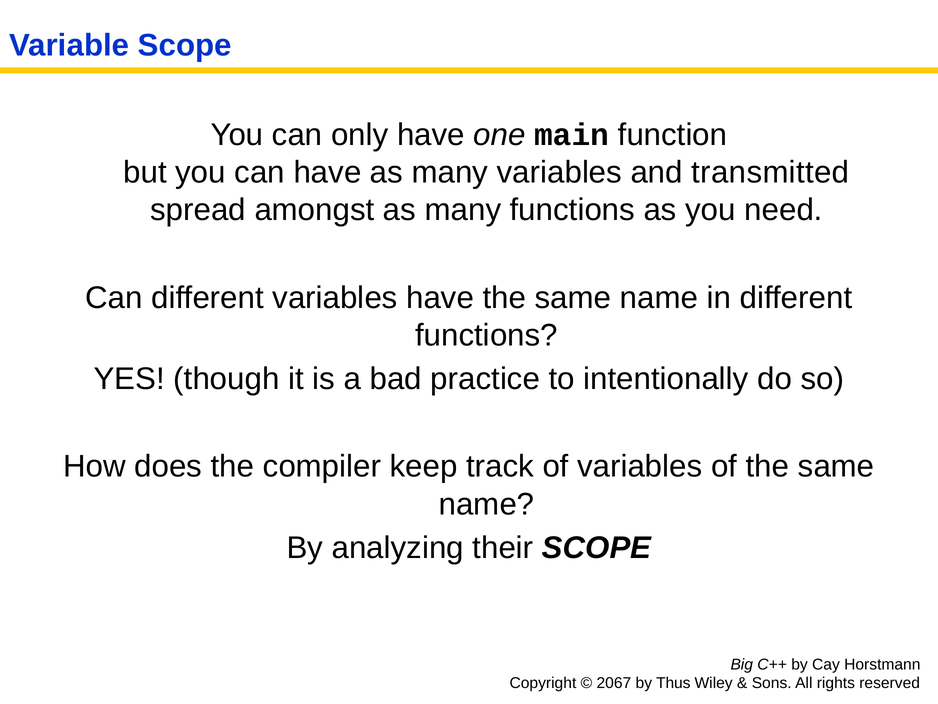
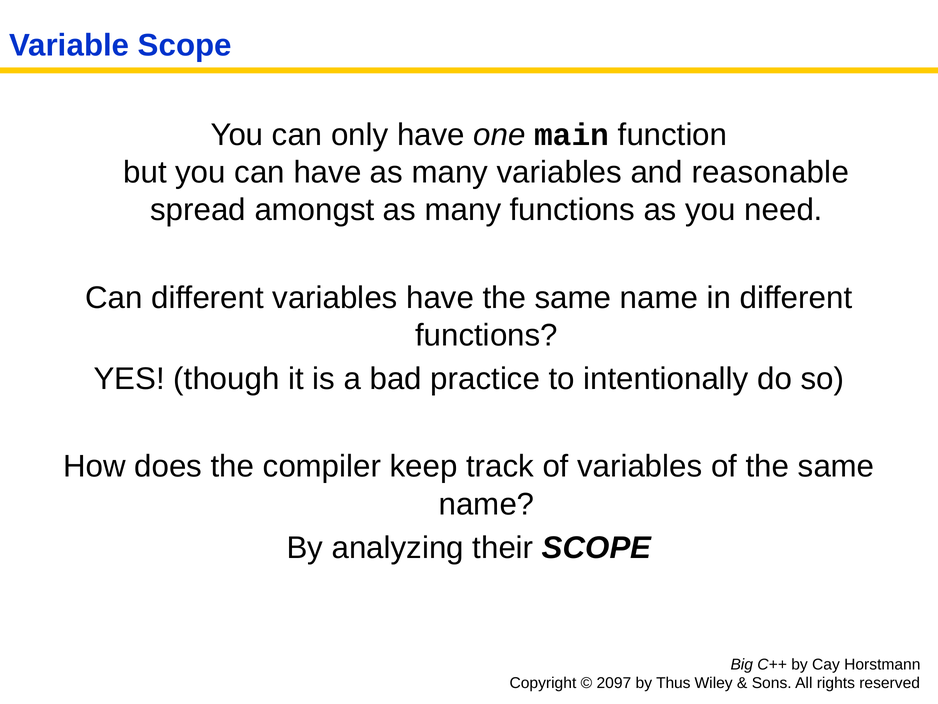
transmitted: transmitted -> reasonable (770, 172)
2067: 2067 -> 2097 (614, 683)
